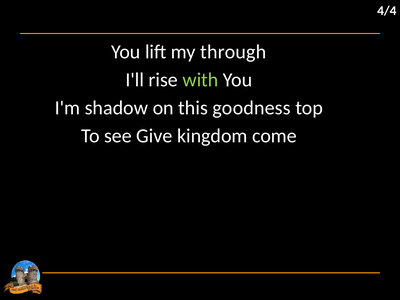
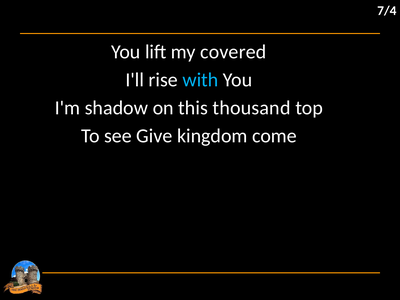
4/4: 4/4 -> 7/4 (387, 11)
through: through -> covered (233, 52)
with colour: light green -> light blue (200, 80)
goodness: goodness -> thousand (252, 108)
